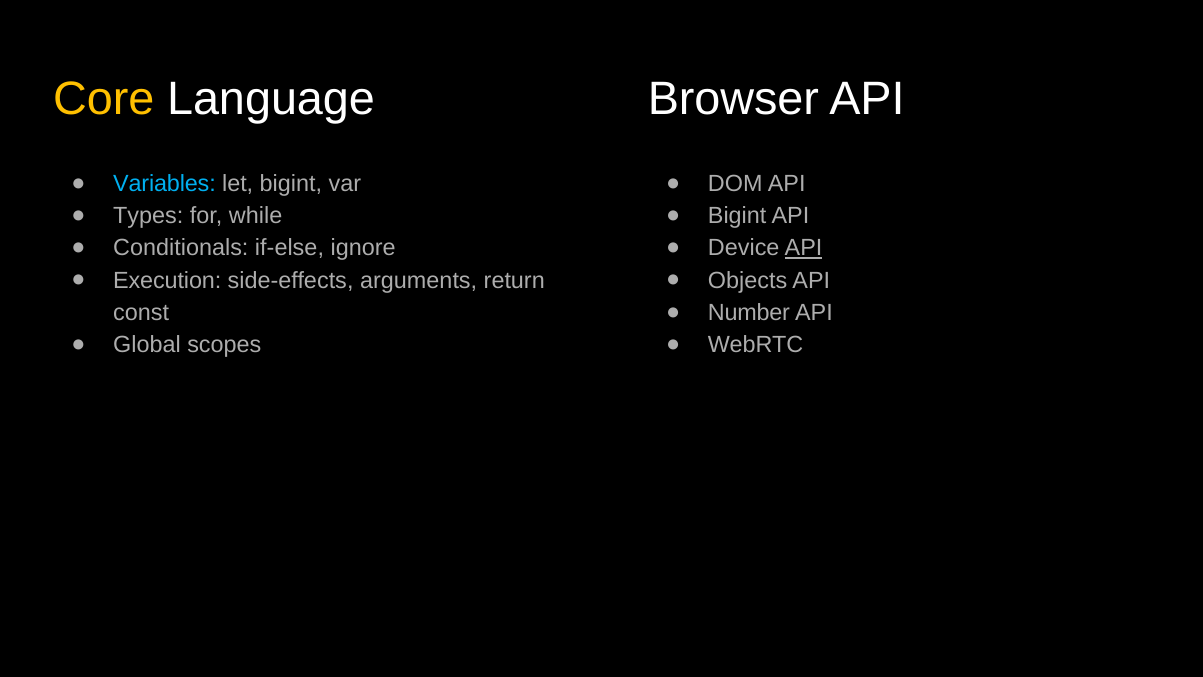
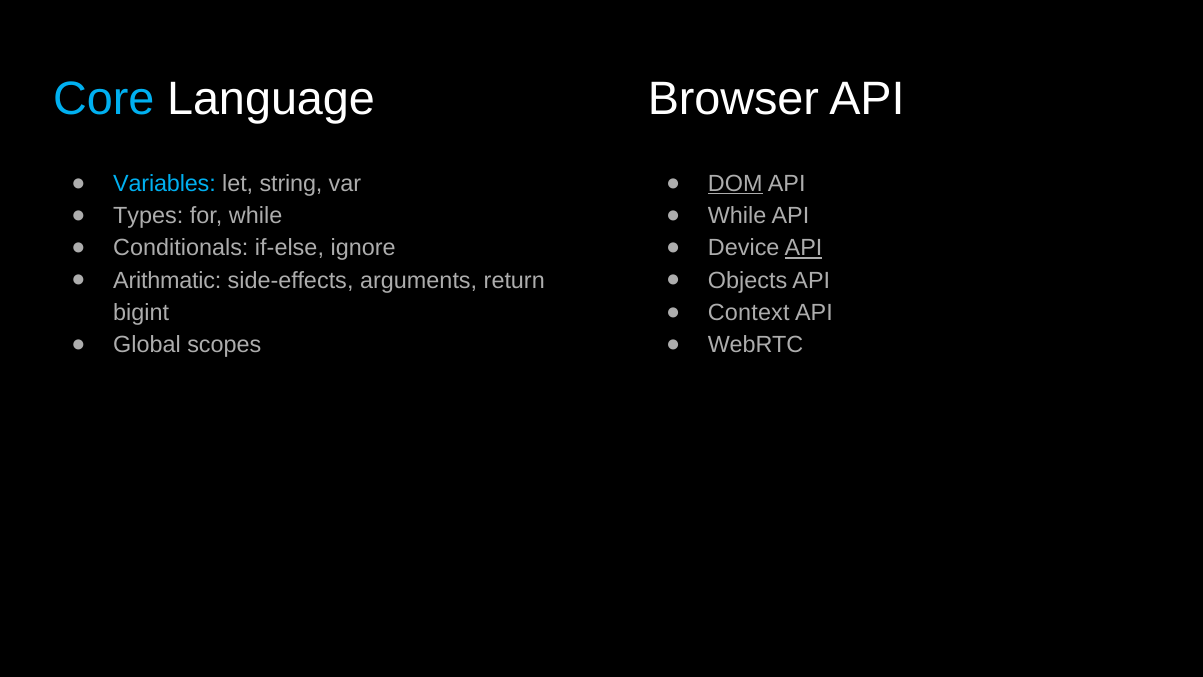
Core colour: yellow -> light blue (104, 99)
let bigint: bigint -> string (291, 183)
DOM underline: none -> present (735, 183)
Bigint: Bigint -> While (737, 216)
Execution: Execution -> Arithmatic (167, 280)
Number: Number -> Context (749, 312)
const: const -> bigint (141, 312)
